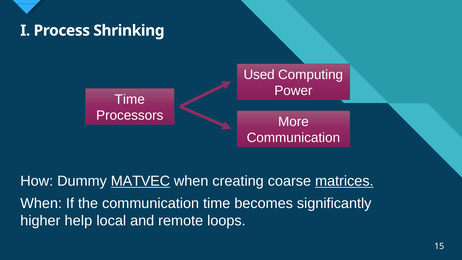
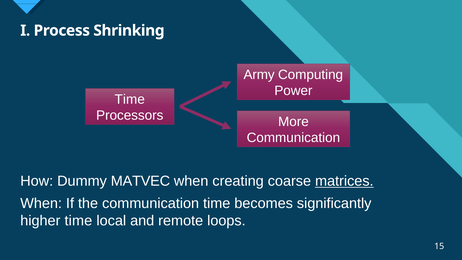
Used: Used -> Army (259, 75)
MATVEC underline: present -> none (140, 181)
higher help: help -> time (78, 221)
